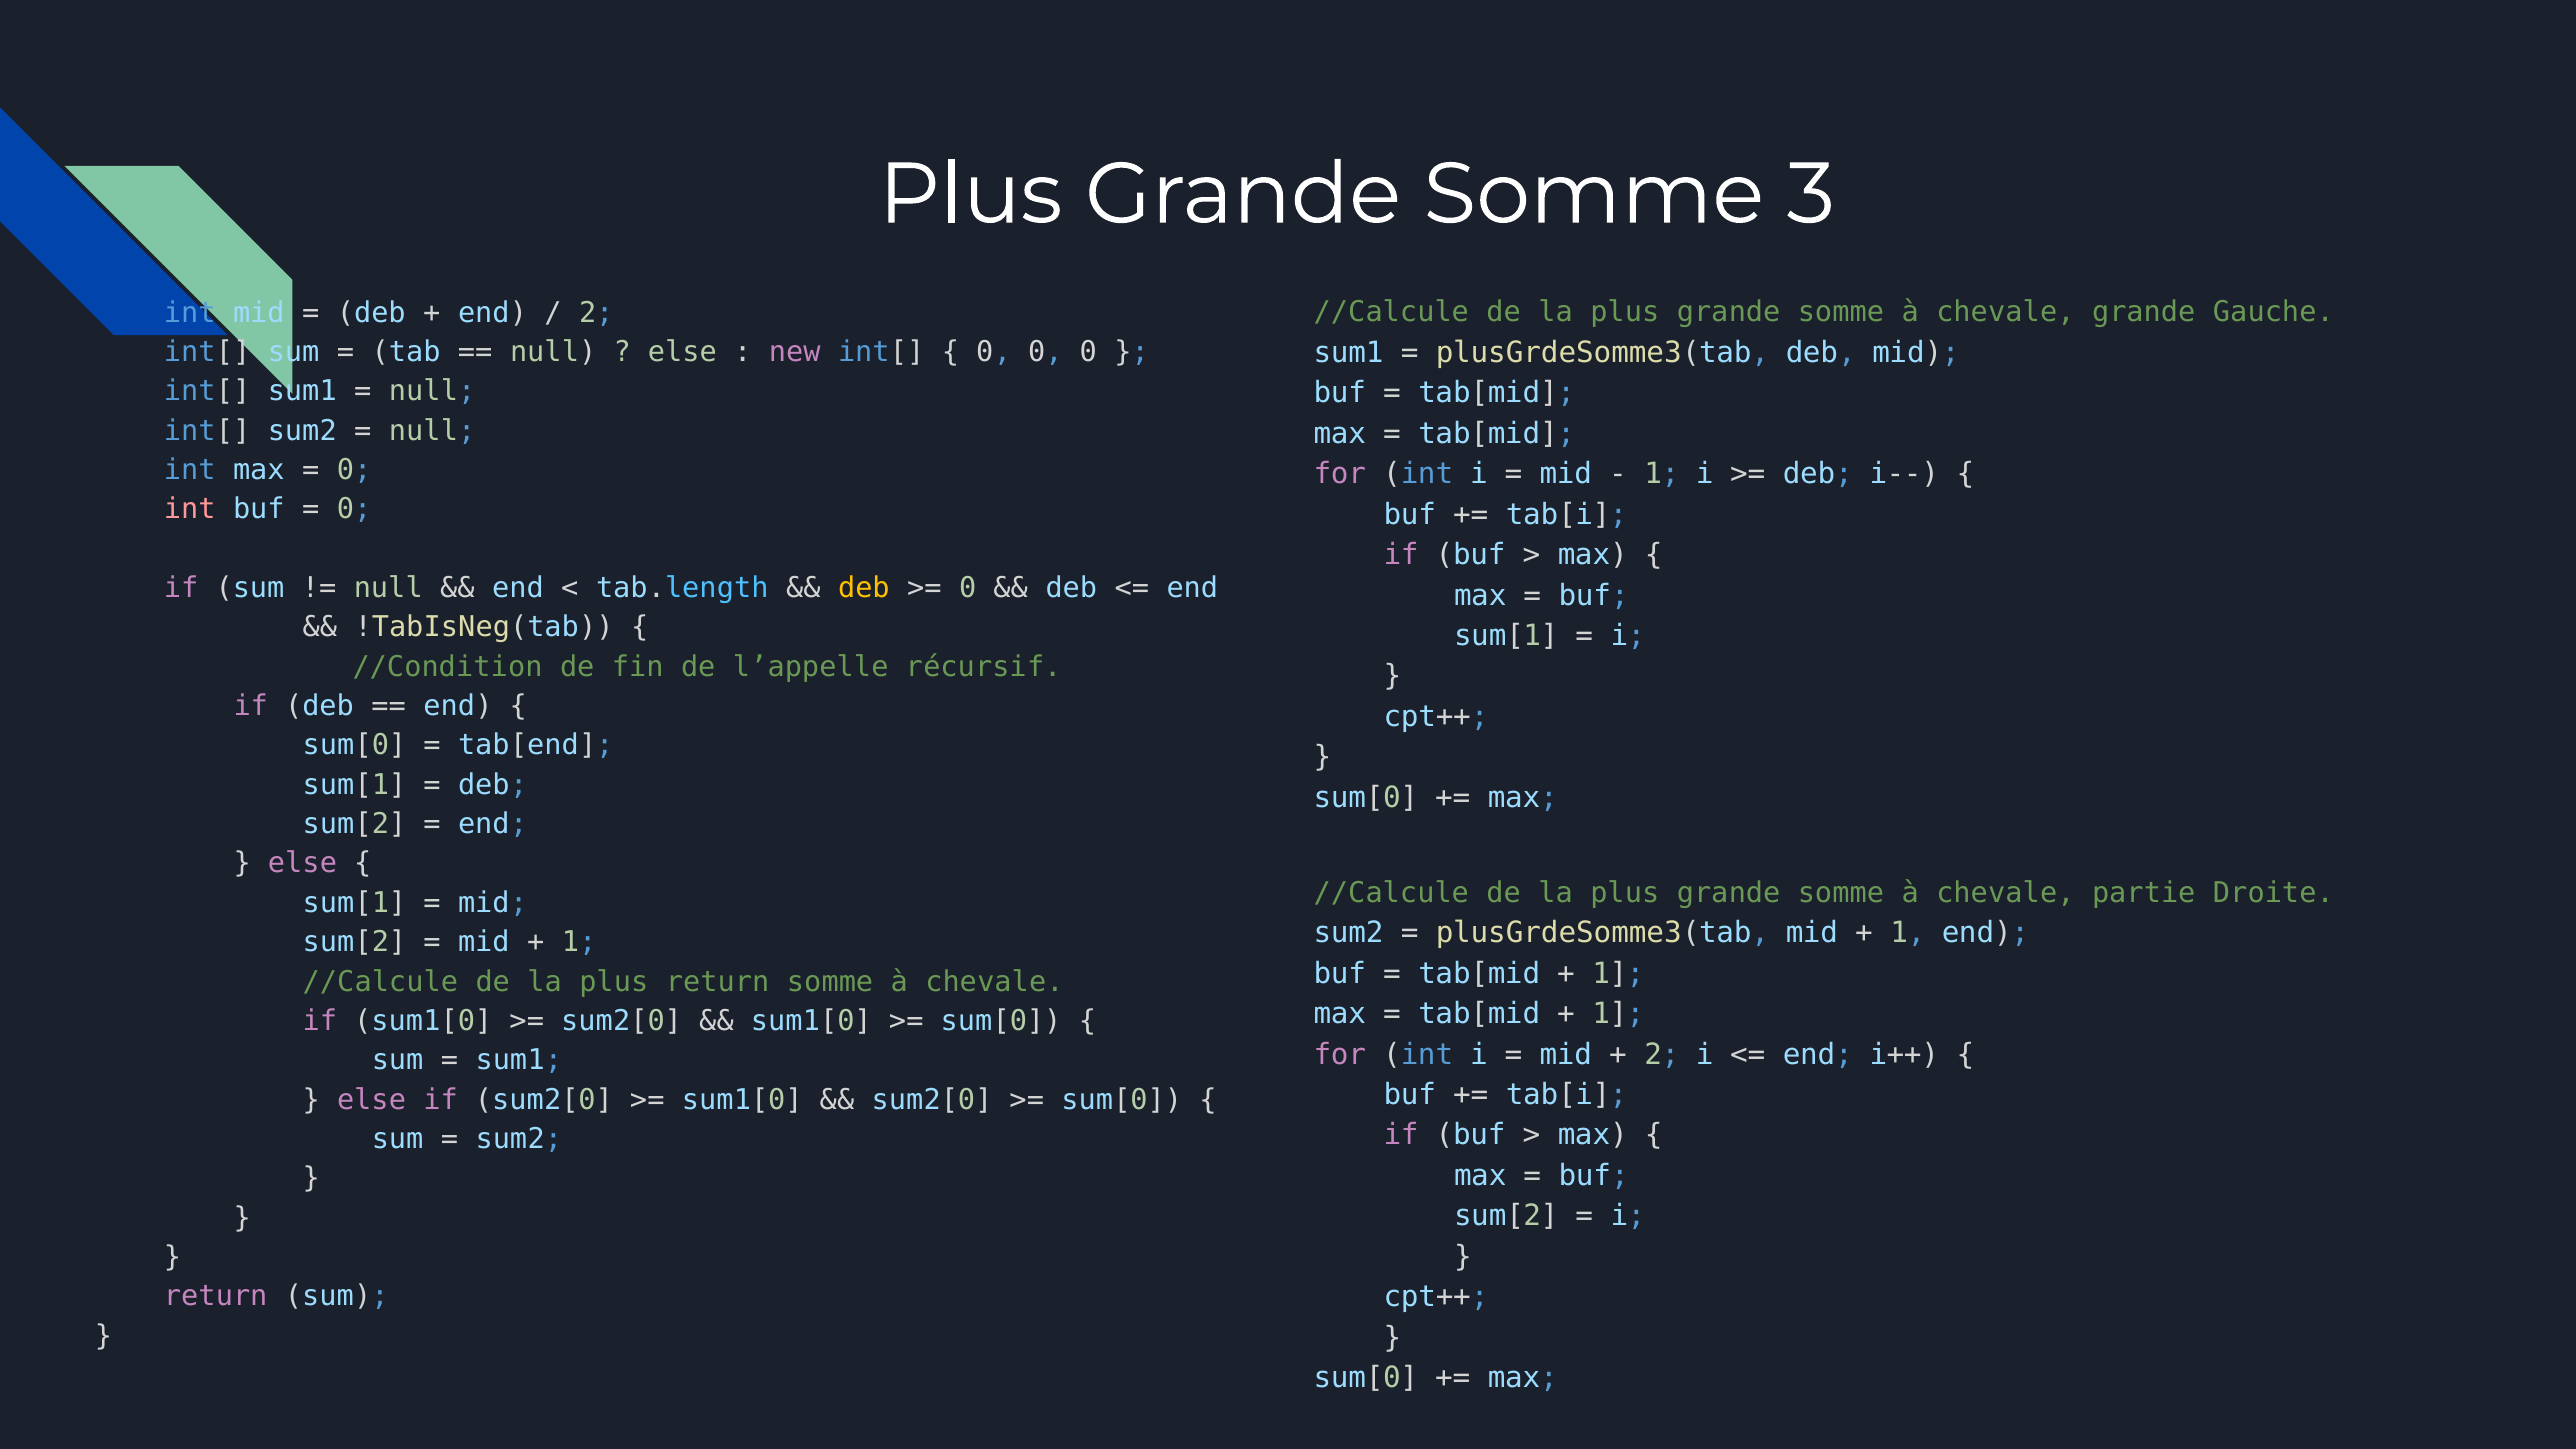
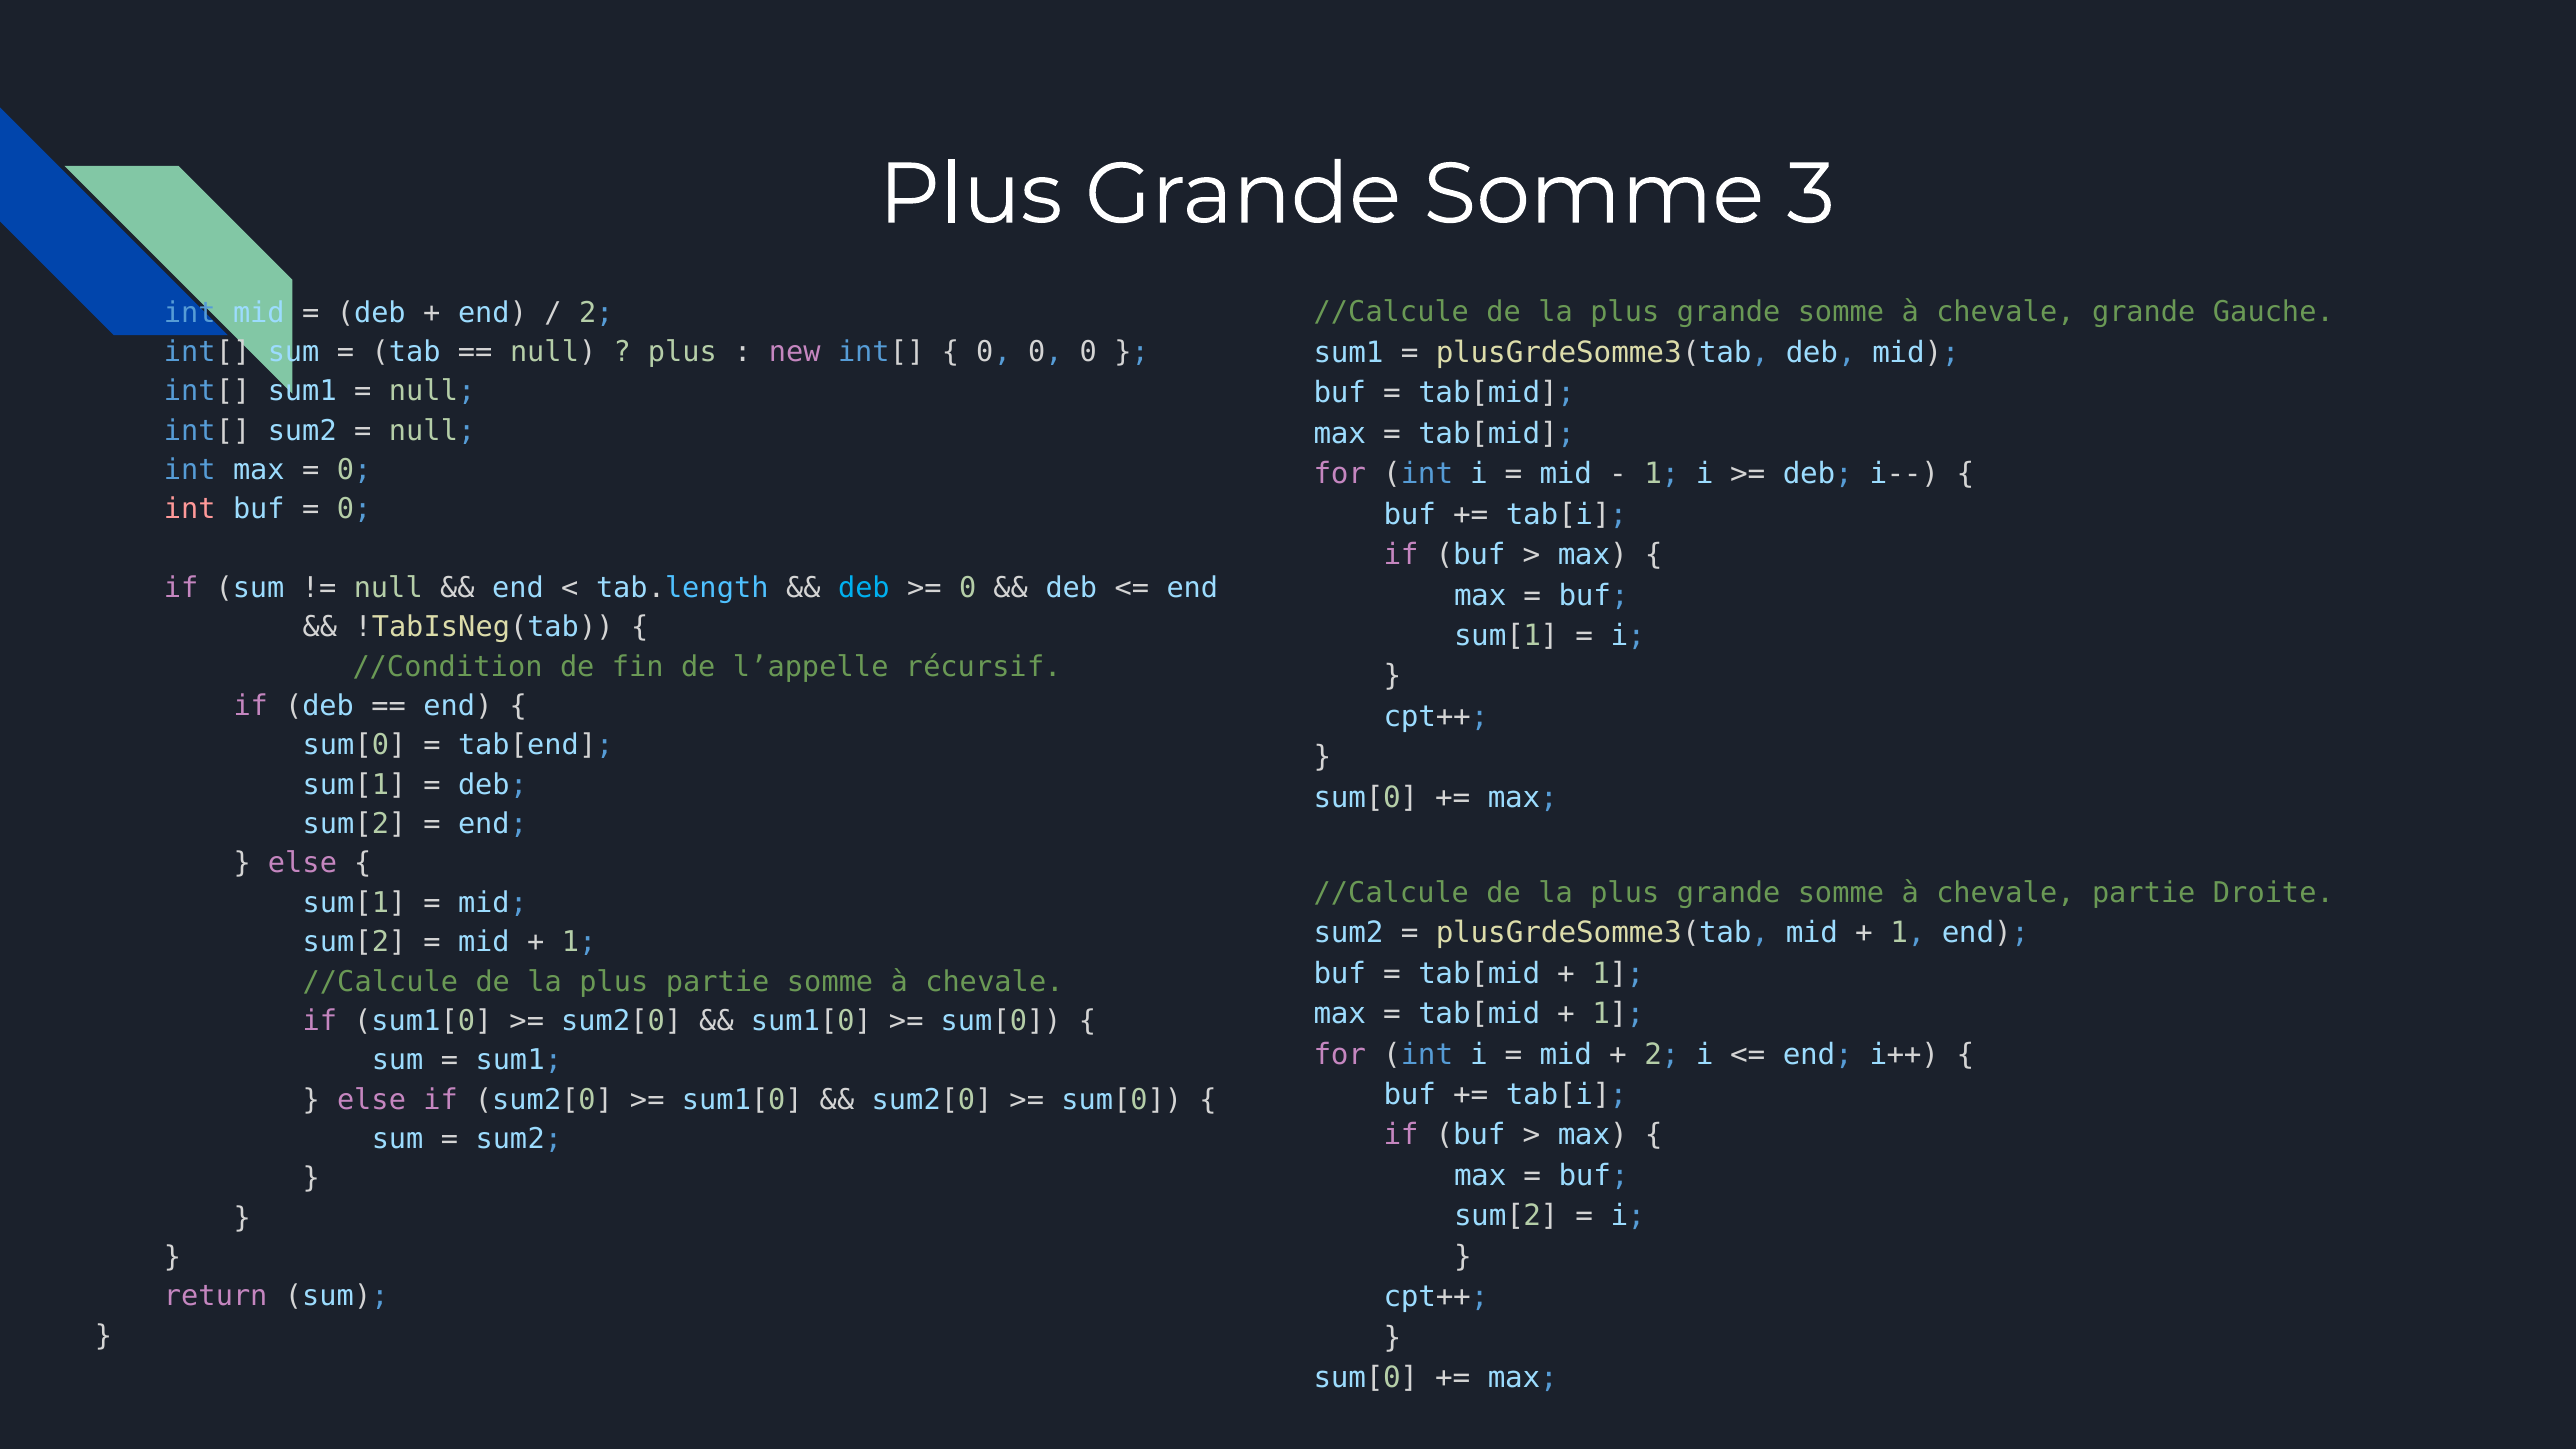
else: else -> plus (682, 352)
deb colour: yellow -> light blue (864, 588)
plus return: return -> partie (718, 982)
